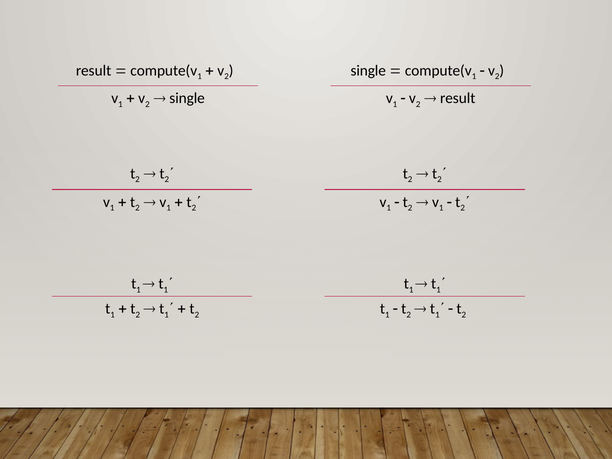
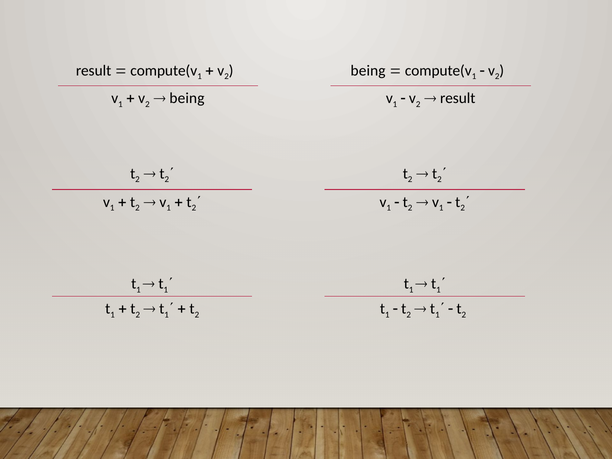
single: single -> being (368, 71)
single: single -> being (187, 98)
